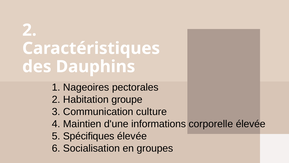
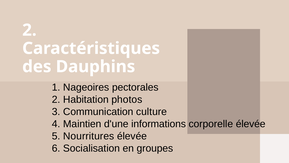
groupe: groupe -> photos (127, 99)
Spécifiques: Spécifiques -> Nourritures (89, 136)
